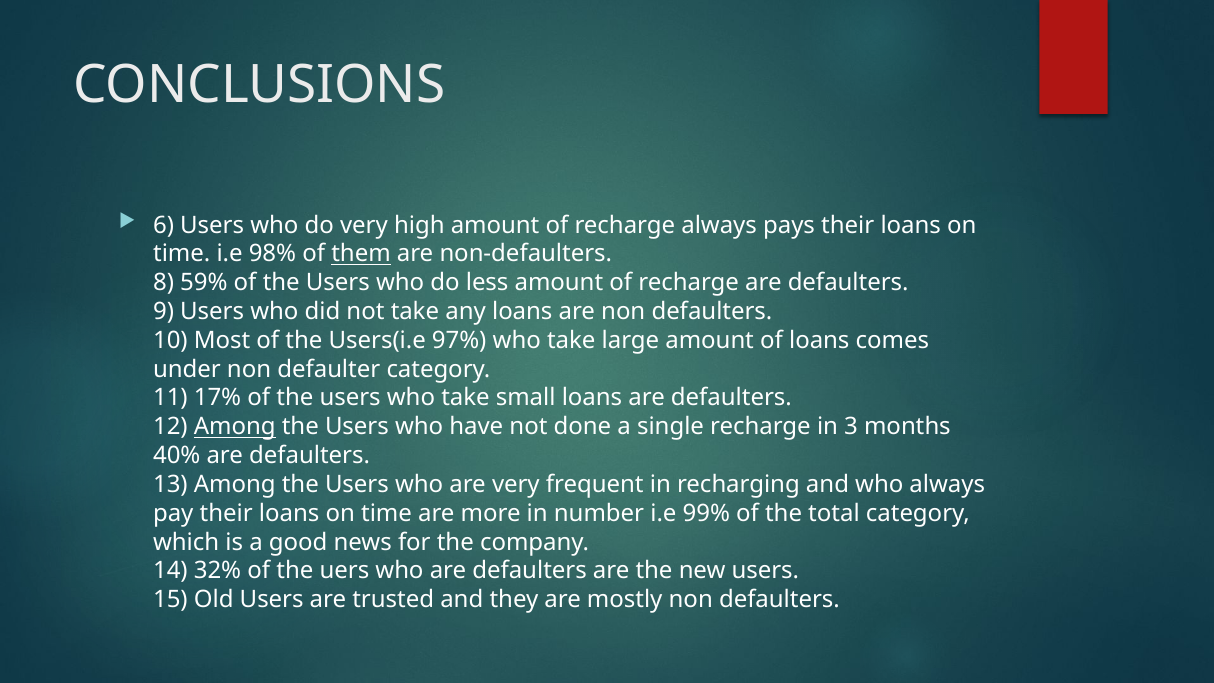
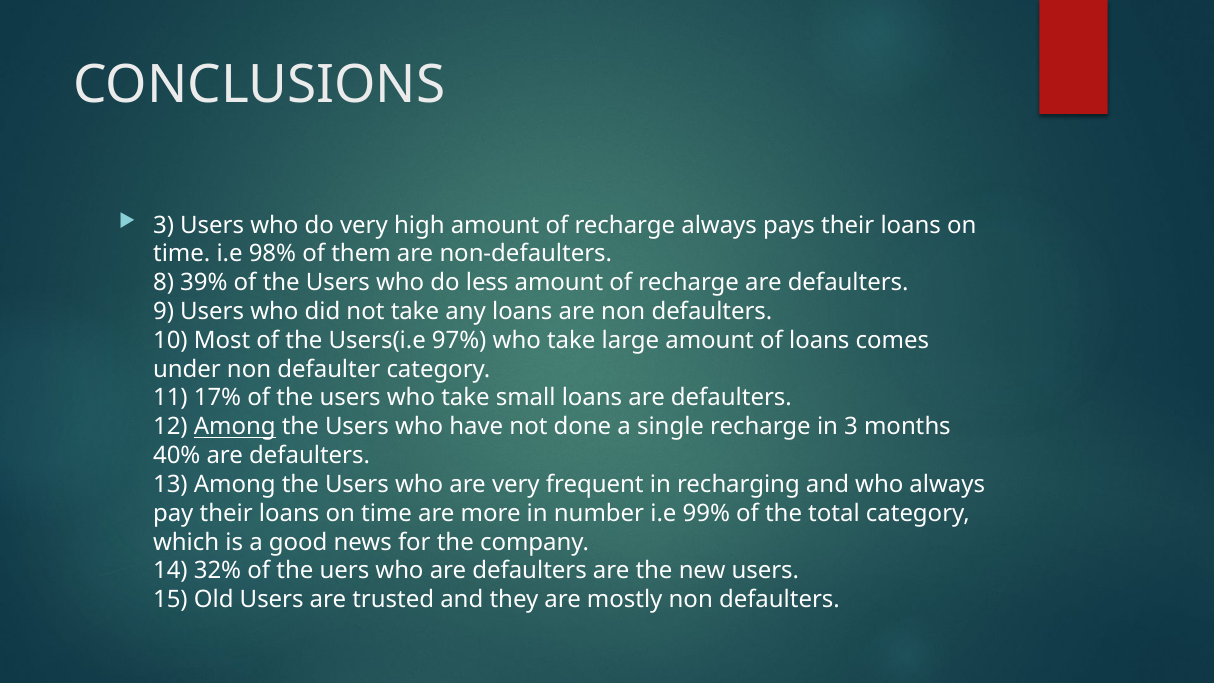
6: 6 -> 3 (164, 225)
them underline: present -> none (361, 254)
59%: 59% -> 39% (204, 283)
